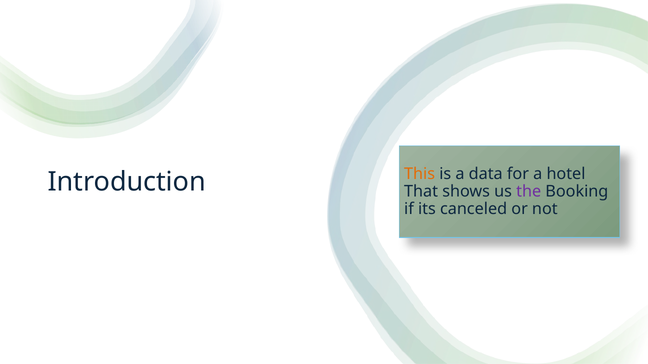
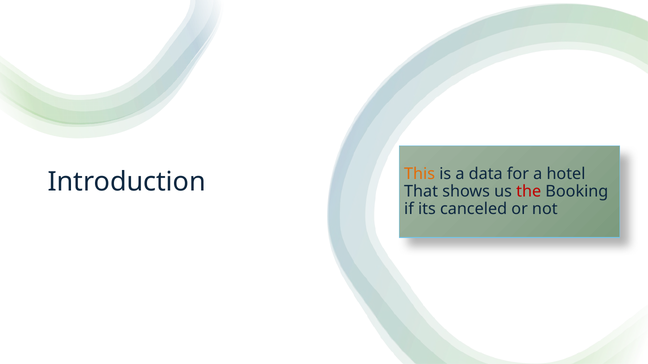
the colour: purple -> red (529, 192)
